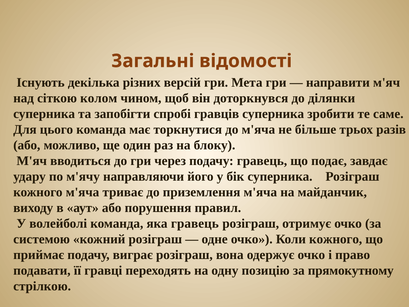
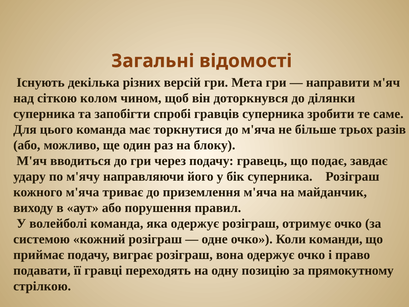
яка гравець: гравець -> одержує (195, 223)
Коли кожного: кожного -> команди (336, 239)
